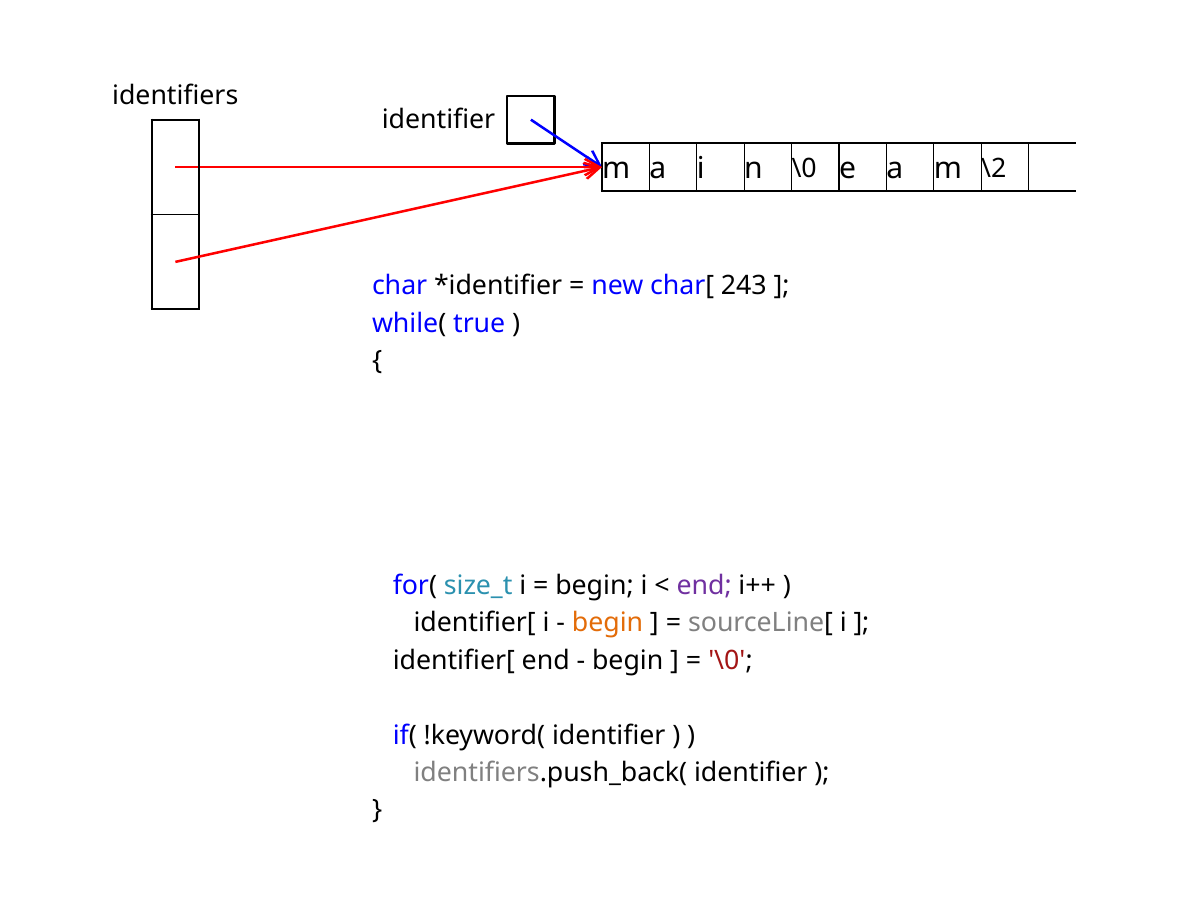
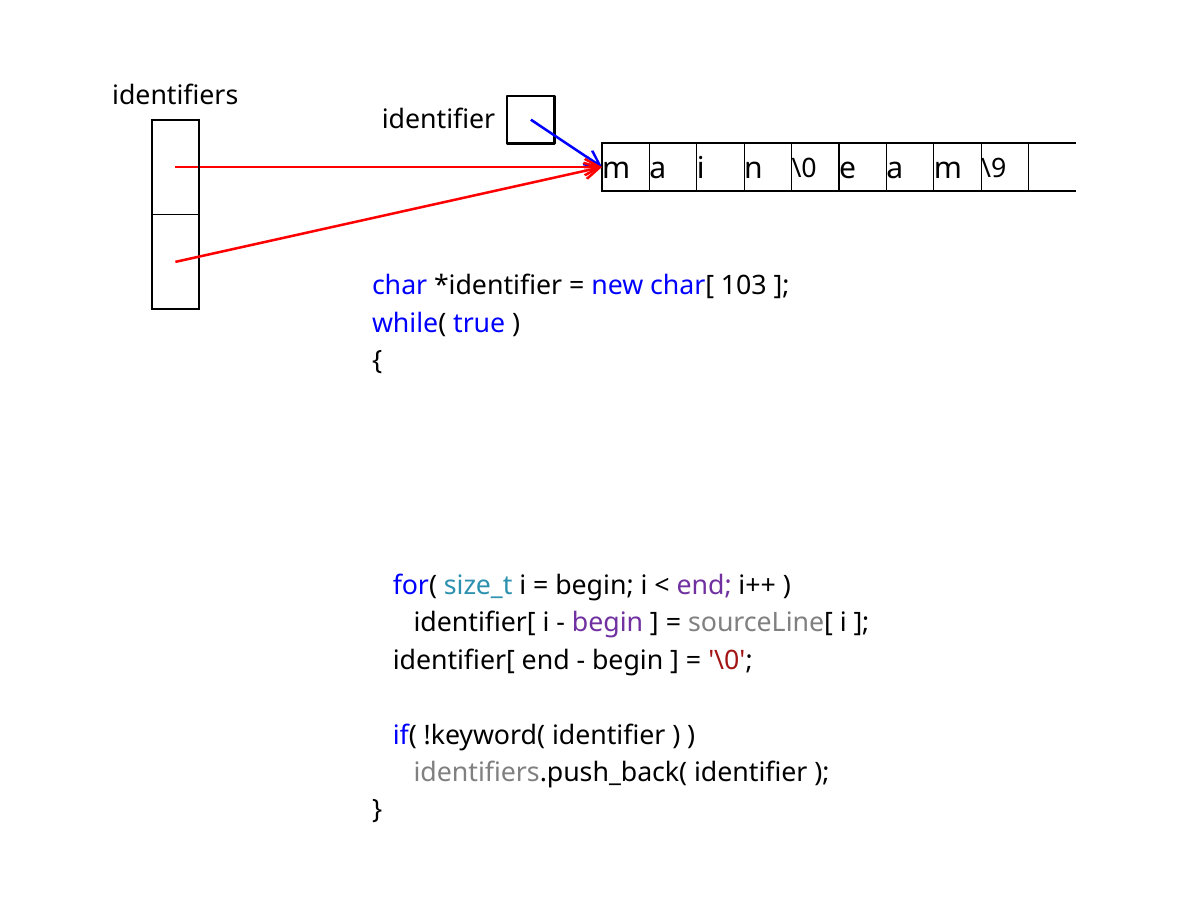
\2: \2 -> \9 (994, 169)
243: 243 -> 103 (744, 286)
begin colour: orange -> purple (608, 623)
